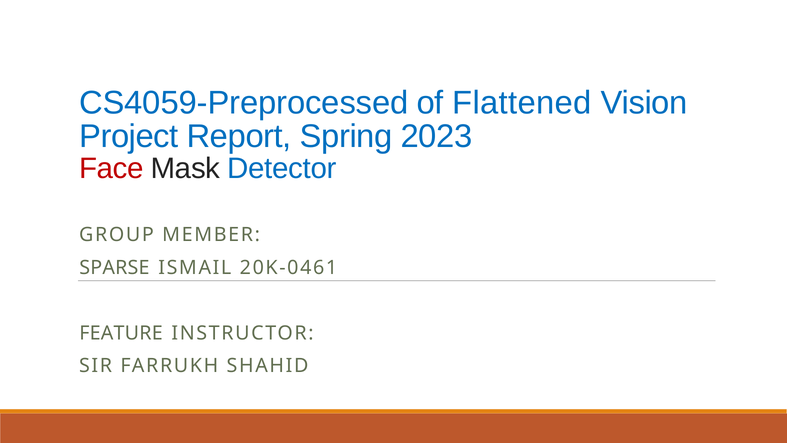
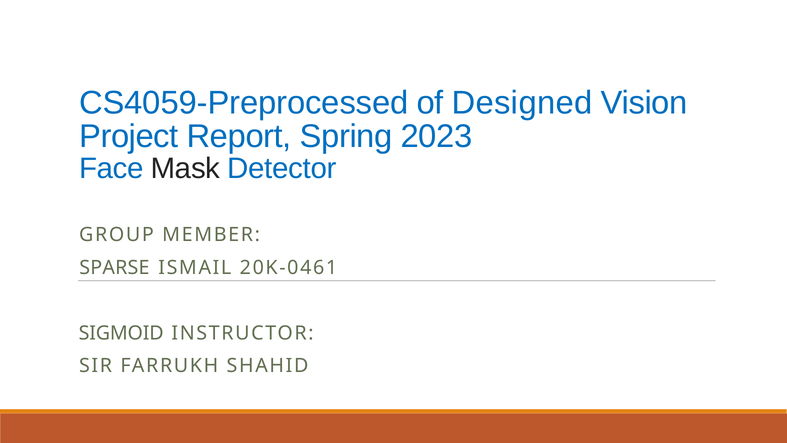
Flattened: Flattened -> Designed (522, 103)
Face colour: red -> blue (111, 168)
FEATURE: FEATURE -> SIGMOID (121, 333)
